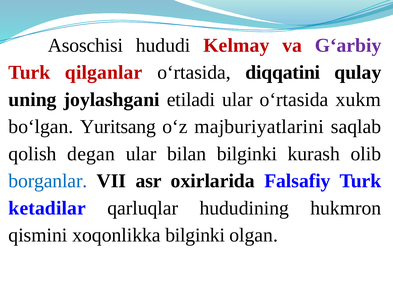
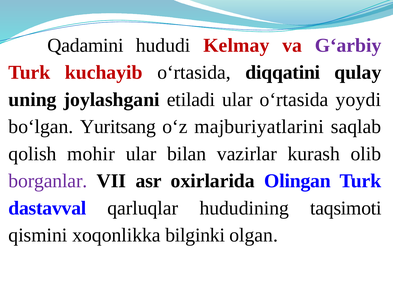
Asoschisi: Asoschisi -> Qadamini (86, 45)
qilganlar: qilganlar -> kuchayib (104, 72)
xukm: xukm -> yoydi (358, 100)
degan: degan -> mohir (91, 154)
bilan bilginki: bilginki -> vazirlar (247, 154)
borganlar colour: blue -> purple (48, 181)
Falsafiy: Falsafiy -> Olingan (297, 181)
ketadilar: ketadilar -> dastavval (47, 208)
hukmron: hukmron -> taqsimoti (346, 208)
